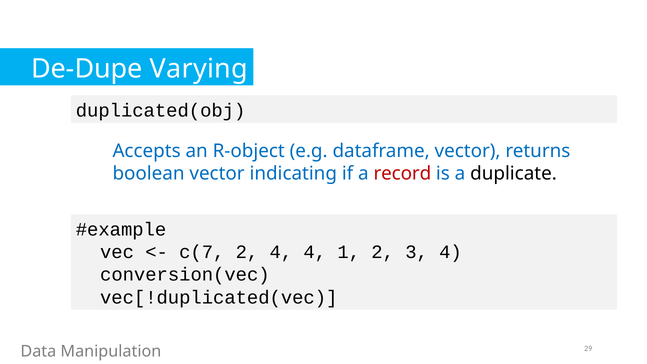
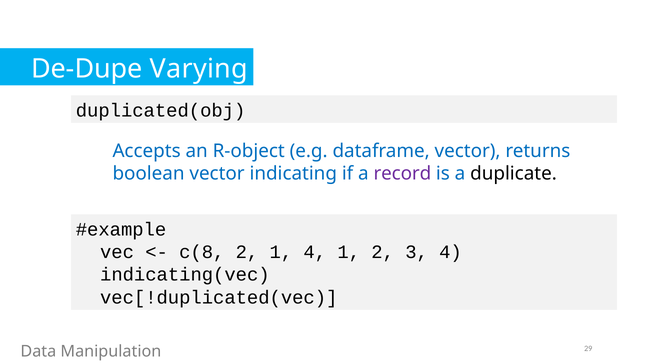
record colour: red -> purple (402, 174)
c(7: c(7 -> c(8 (202, 252)
2 4: 4 -> 1 (281, 252)
conversion(vec: conversion(vec -> indicating(vec (185, 275)
